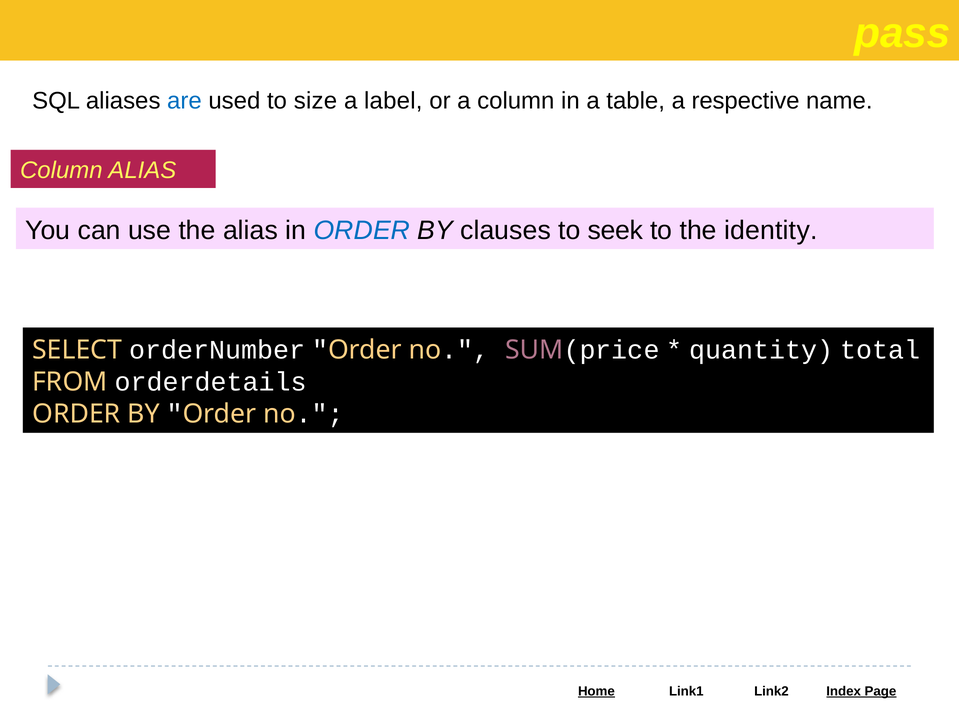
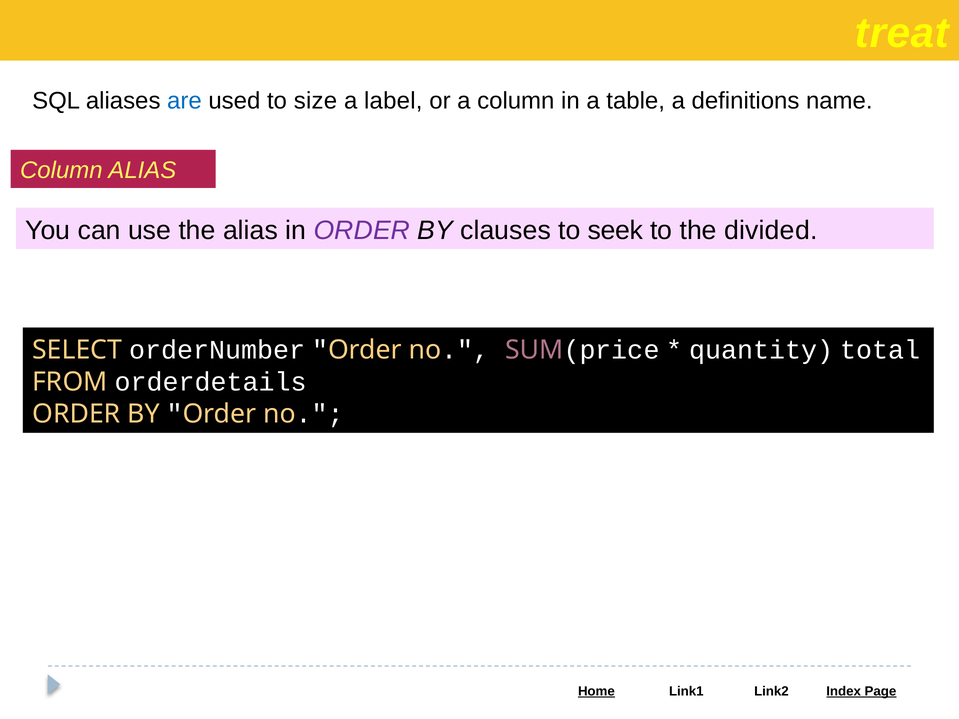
pass: pass -> treat (902, 33)
respective: respective -> definitions (745, 101)
ORDER colour: blue -> purple (362, 230)
identity: identity -> divided (771, 230)
